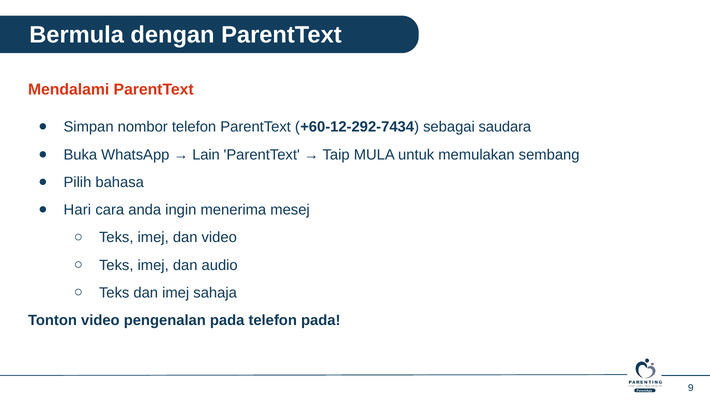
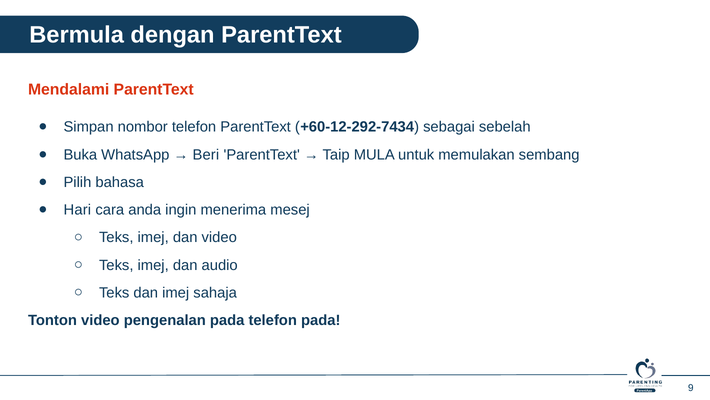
saudara: saudara -> sebelah (505, 127)
Lain: Lain -> Beri (206, 154)
